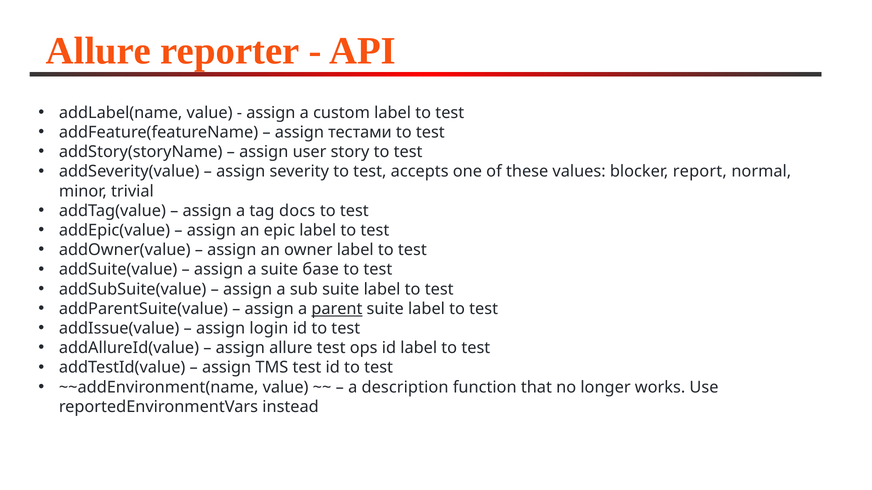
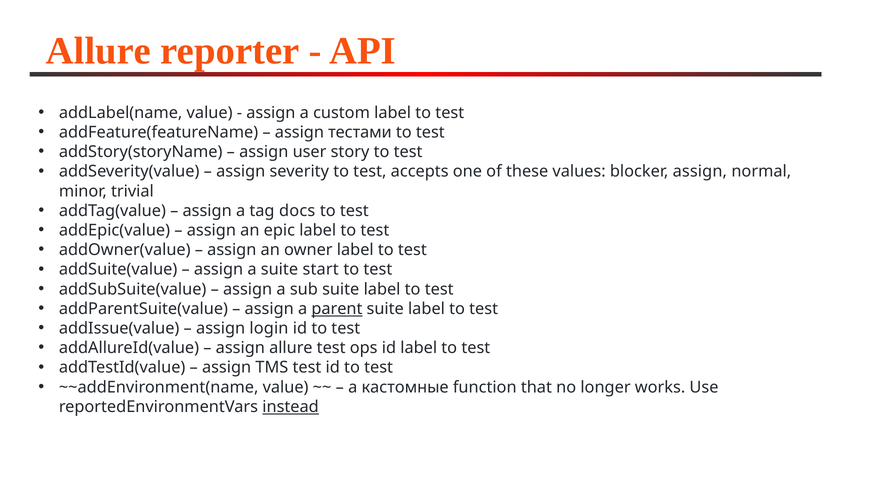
blocker report: report -> assign (700, 172)
базе: базе -> start (321, 270)
description: description -> кастомные (405, 388)
instead underline: none -> present (291, 407)
